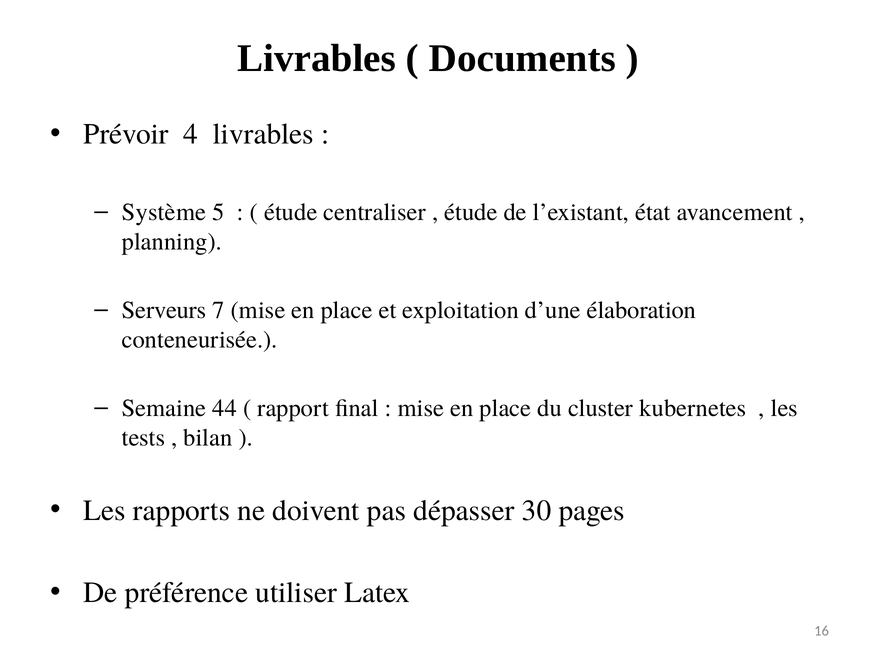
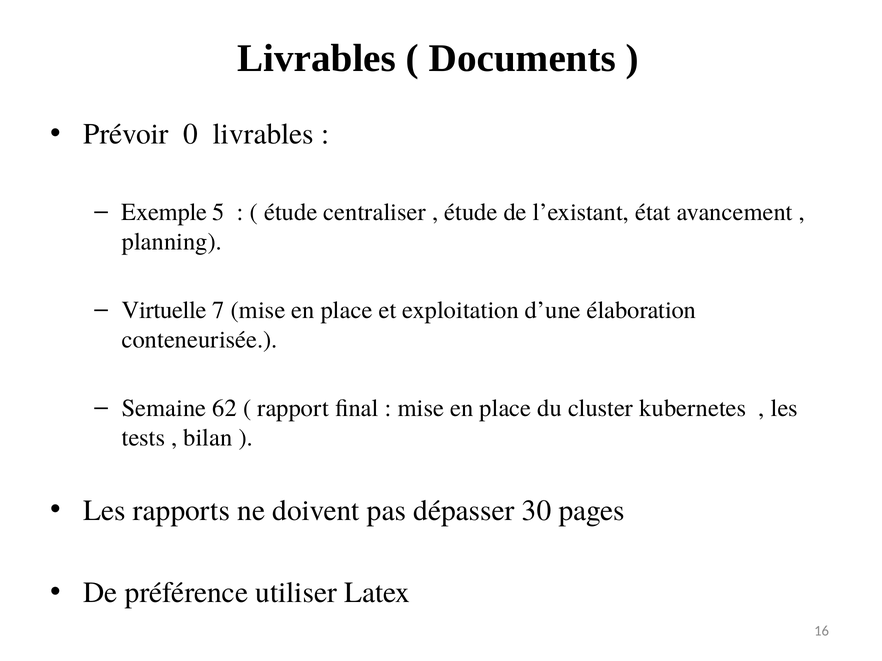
4: 4 -> 0 (191, 134)
Système: Système -> Exemple (164, 212)
Serveurs: Serveurs -> Virtuelle (164, 310)
44: 44 -> 62 (225, 408)
